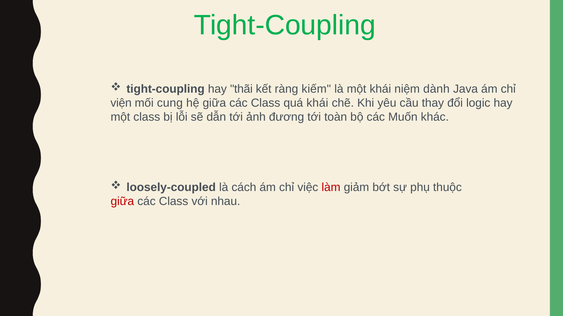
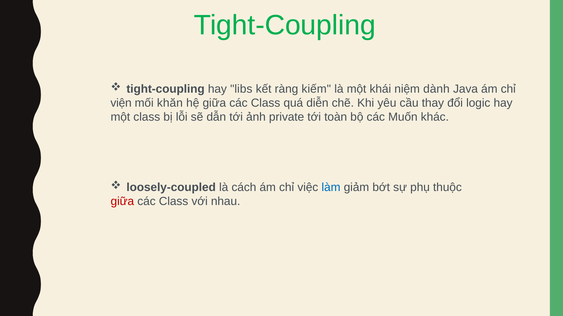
thãi: thãi -> libs (241, 89)
cung: cung -> khăn (170, 103)
quá khái: khái -> diễn (317, 103)
đương: đương -> private (287, 117)
làm colour: red -> blue (331, 188)
